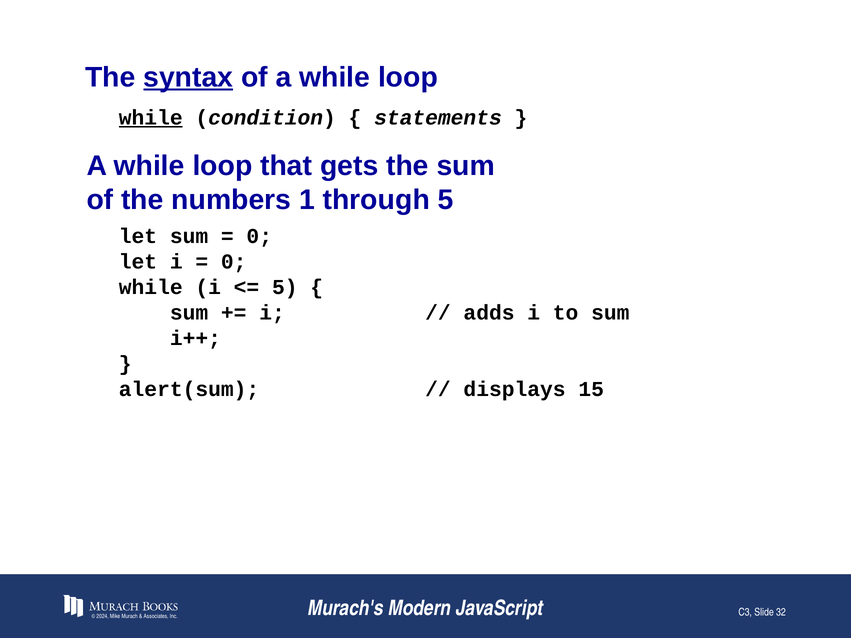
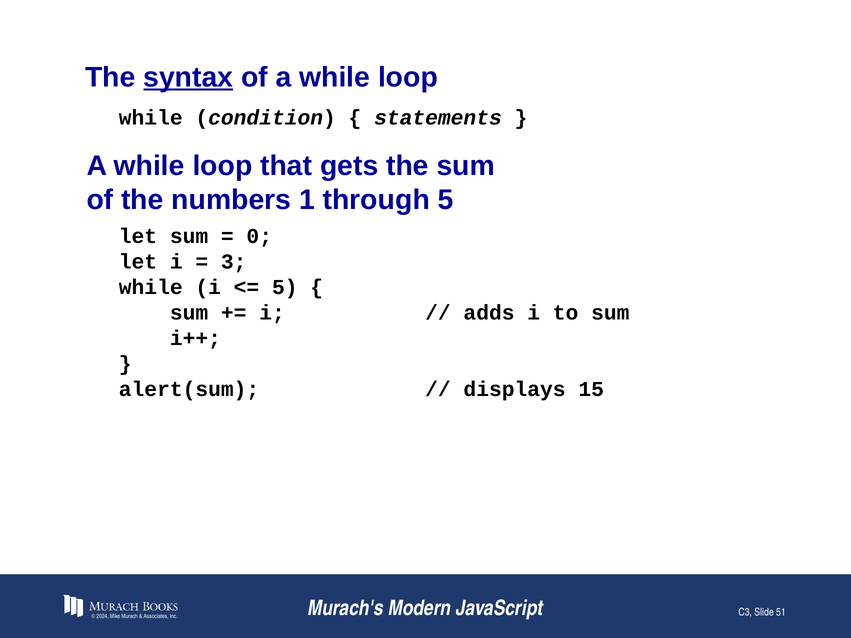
while underline: present -> none (151, 118)
0: 0 -> 3 (234, 262)
32: 32 -> 51 (781, 612)
